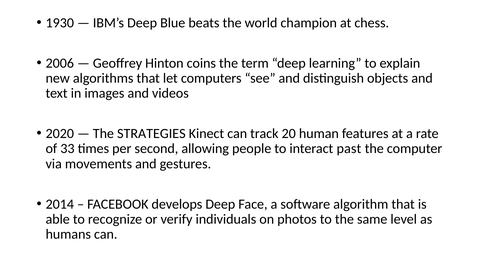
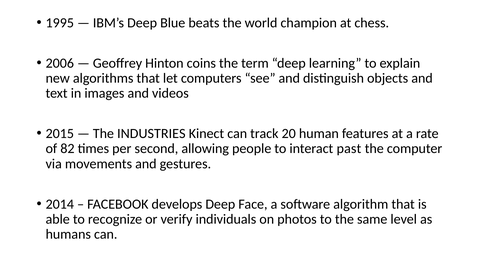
1930: 1930 -> 1995 (60, 23)
2020: 2020 -> 2015 (60, 134)
STRATEGIES: STRATEGIES -> INDUSTRIES (151, 134)
33: 33 -> 82 (67, 149)
